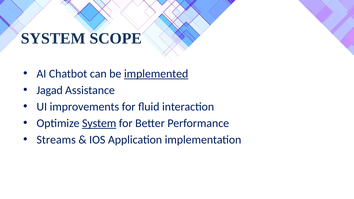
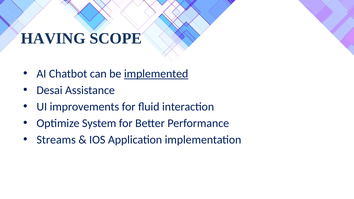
SYSTEM: SYSTEM -> HAVING (53, 39)
Jagad: Jagad -> Desai (50, 90)
System underline: present -> none (99, 123)
